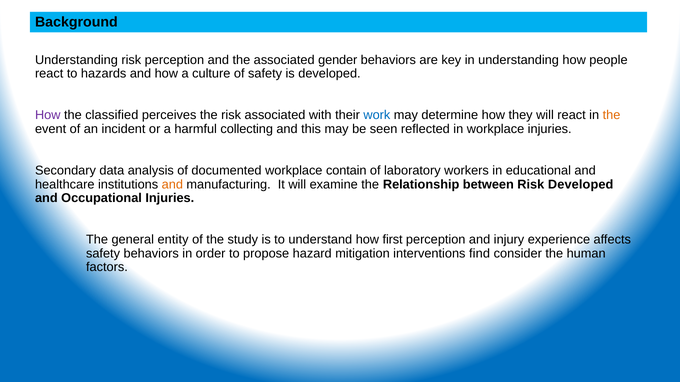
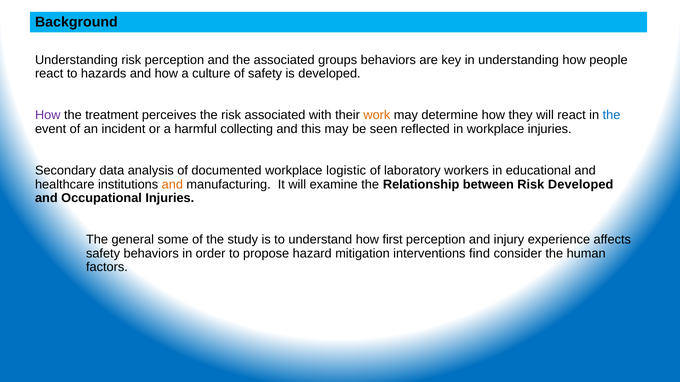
gender: gender -> groups (338, 60)
classified: classified -> treatment (112, 115)
work colour: blue -> orange (377, 115)
the colour: orange -> blue (612, 115)
contain: contain -> logistic (346, 171)
entity: entity -> some (173, 240)
